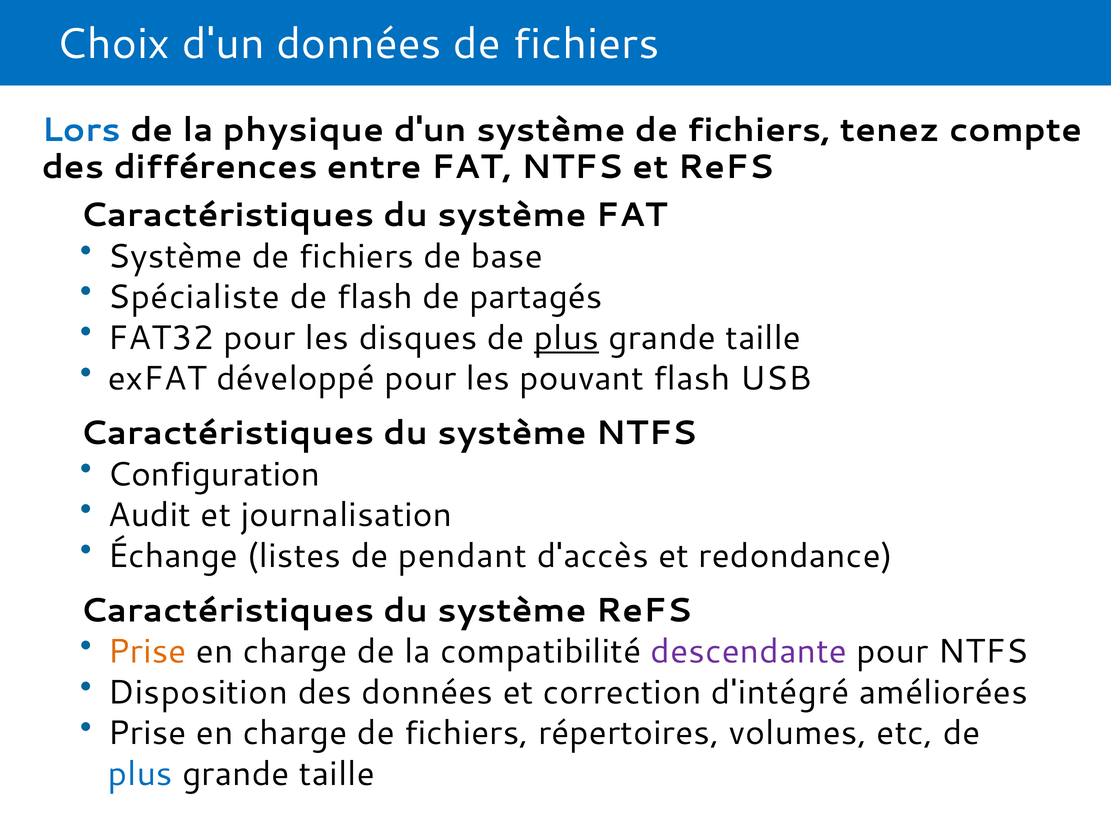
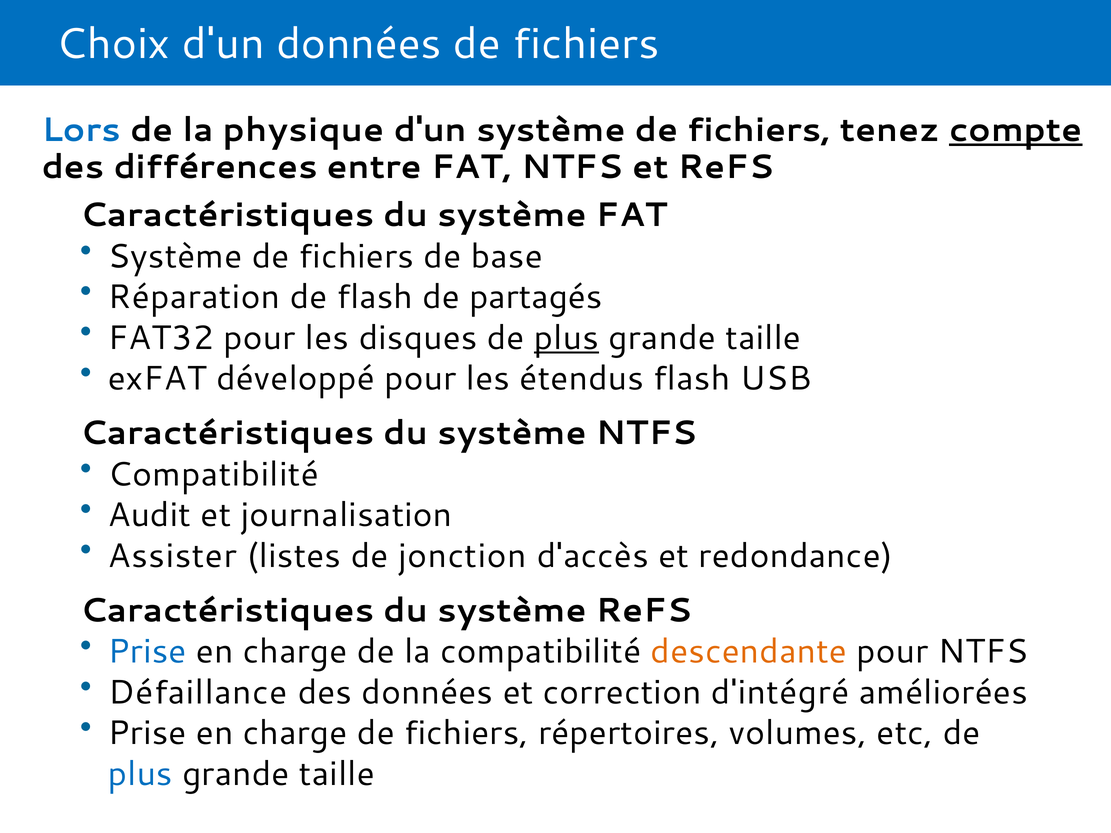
compte underline: none -> present (1016, 130)
Spécialiste: Spécialiste -> Réparation (194, 297)
pouvant: pouvant -> étendus (582, 379)
Configuration: Configuration -> Compatibilité (213, 475)
Échange: Échange -> Assister (172, 556)
pendant: pendant -> jonction (462, 556)
Prise colour: orange -> blue (147, 652)
descendante colour: purple -> orange (749, 652)
Disposition: Disposition -> Défaillance (198, 693)
